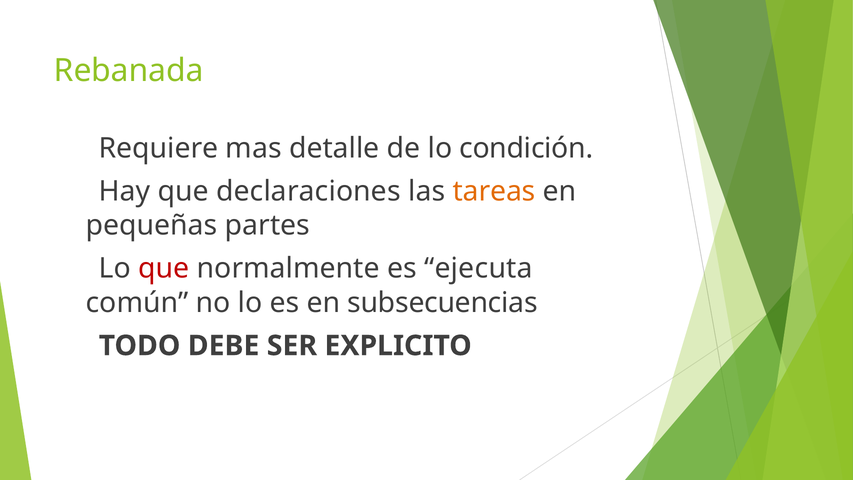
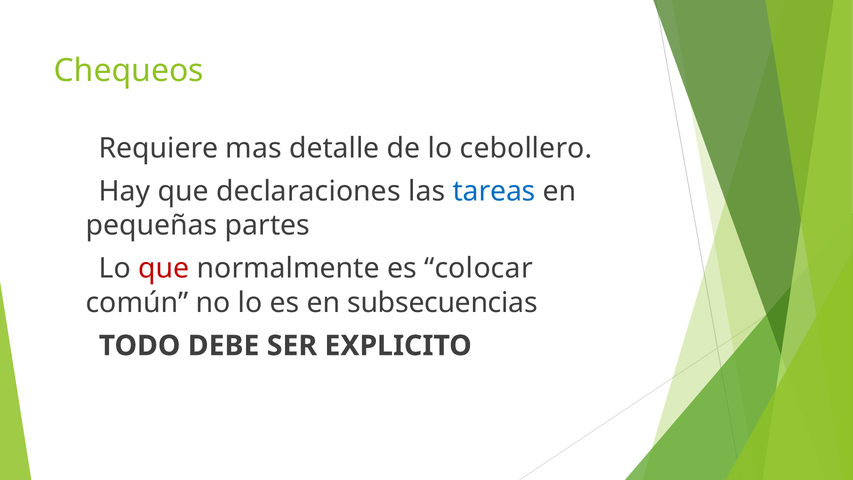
Rebanada: Rebanada -> Chequeos (129, 70)
condición: condición -> cebollero (526, 148)
tareas colour: orange -> blue (494, 191)
ejecuta: ejecuta -> colocar (478, 268)
